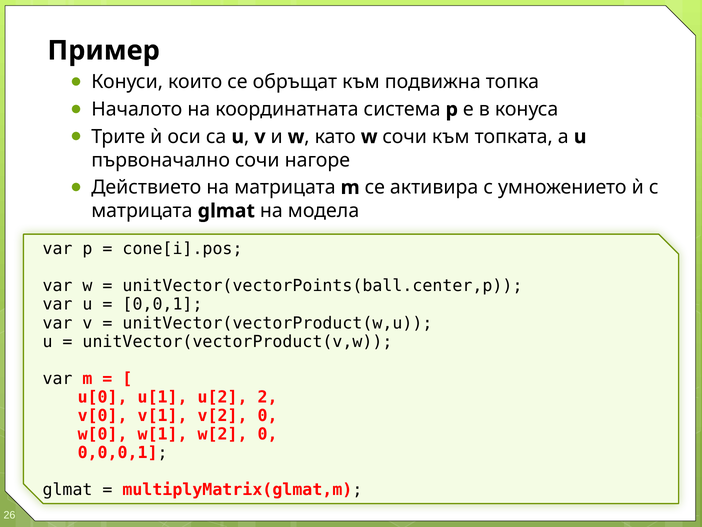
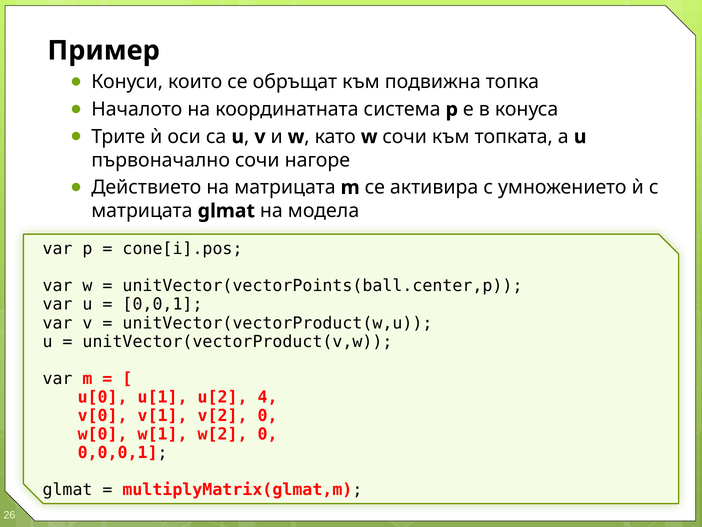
2: 2 -> 4 (268, 397)
